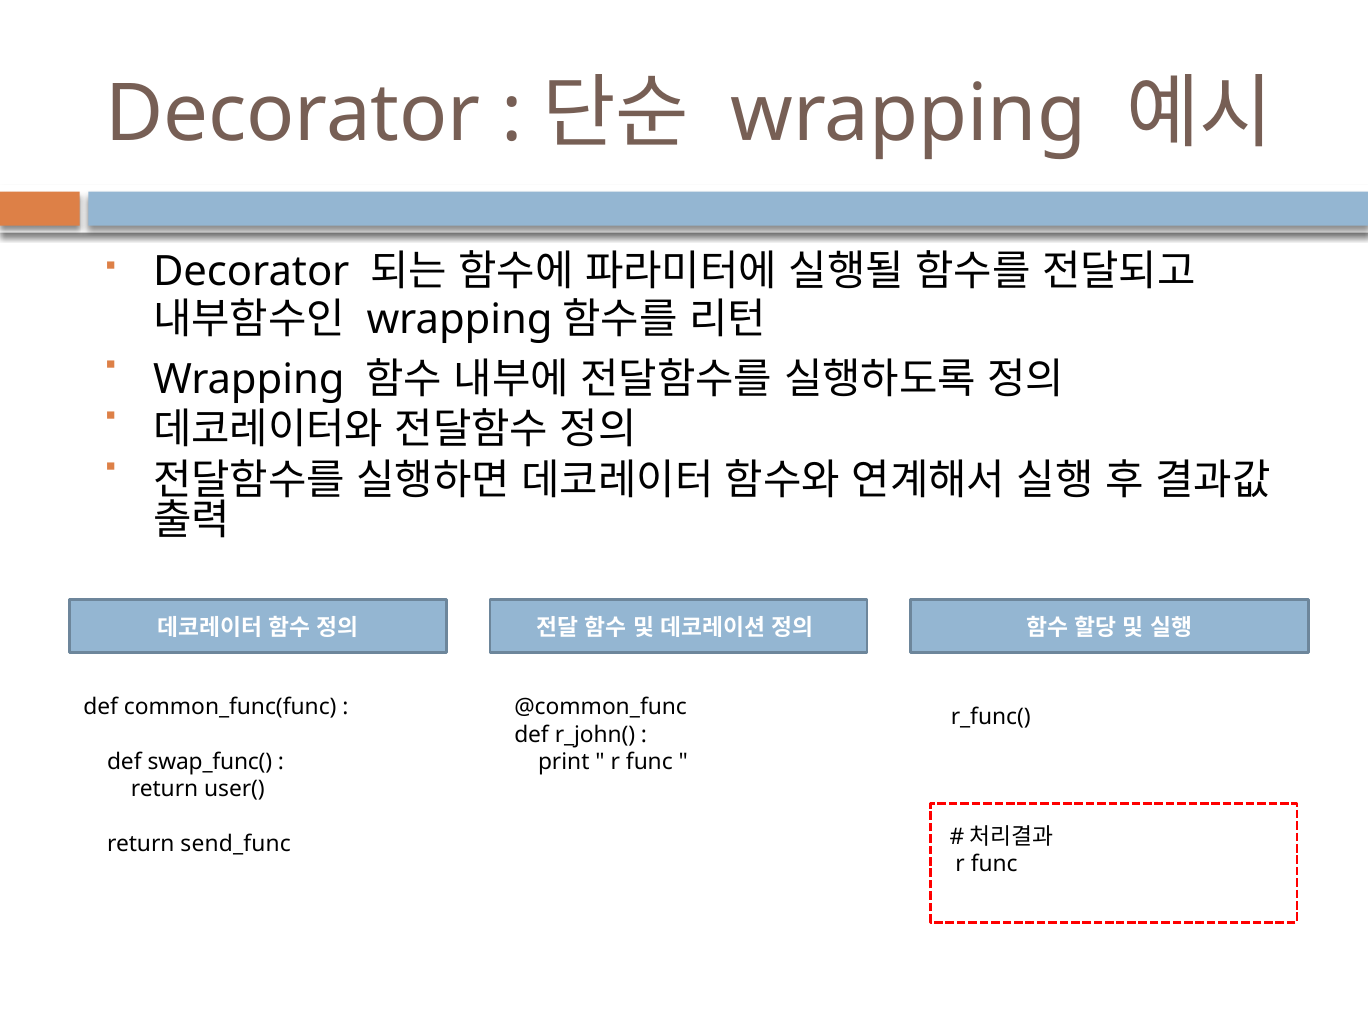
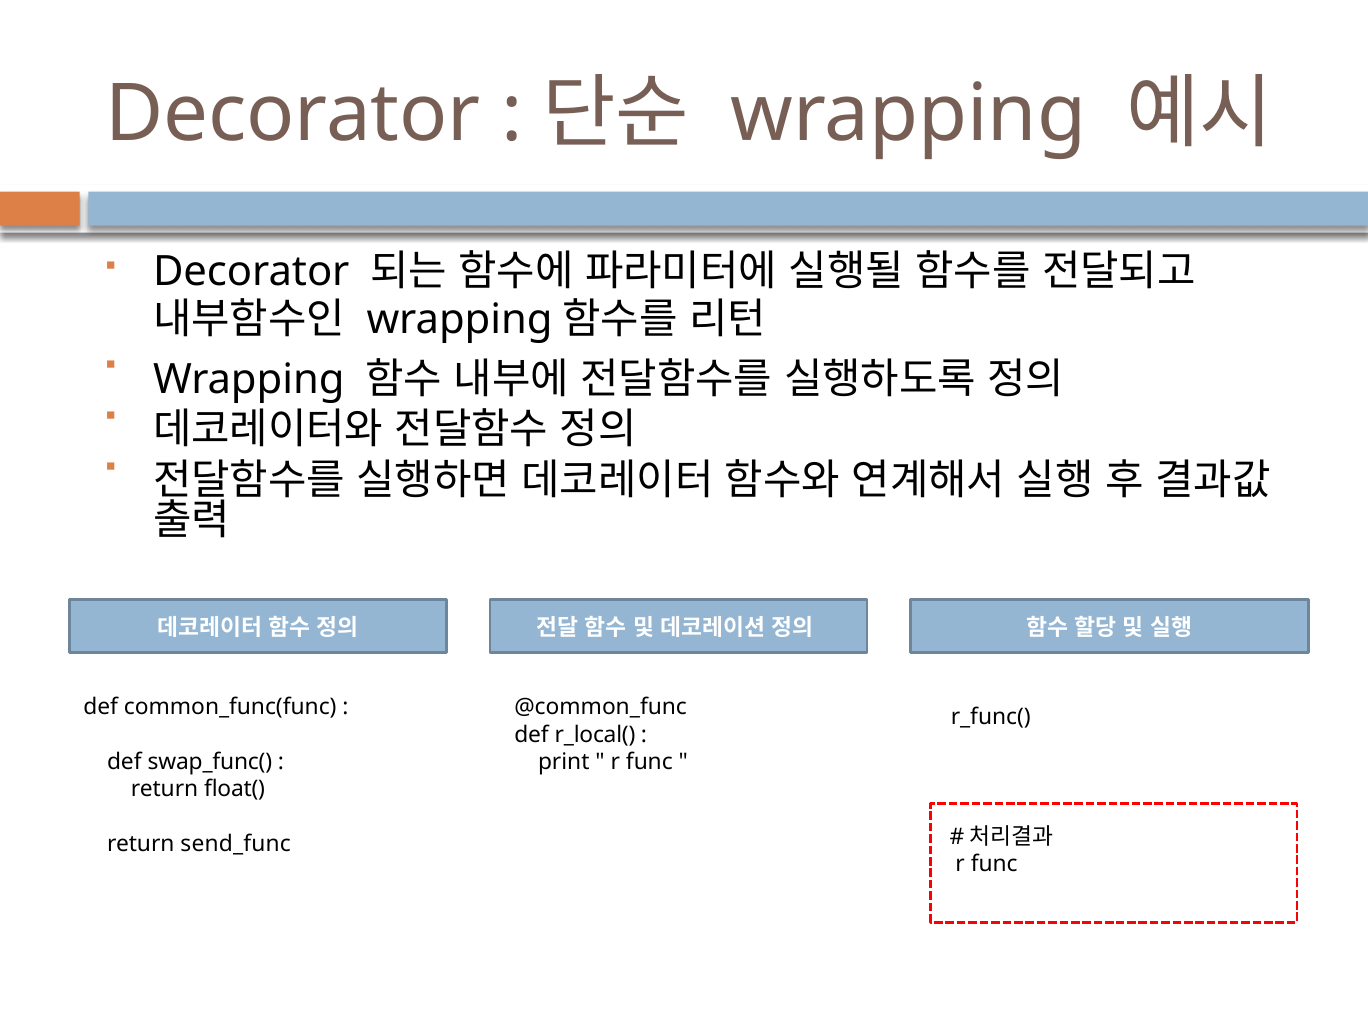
r_john(: r_john( -> r_local( (595, 735)
user(: user( -> float( (235, 789)
